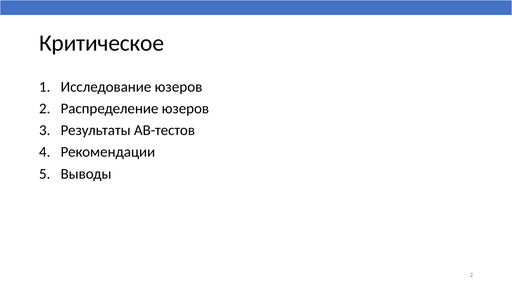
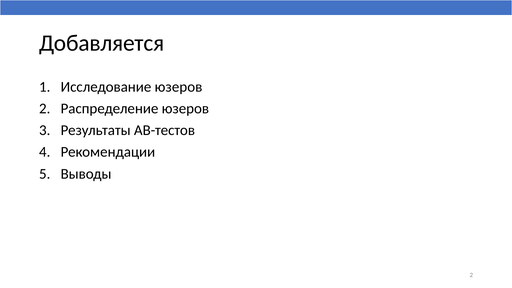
Критическое: Критическое -> Добавляется (102, 43)
